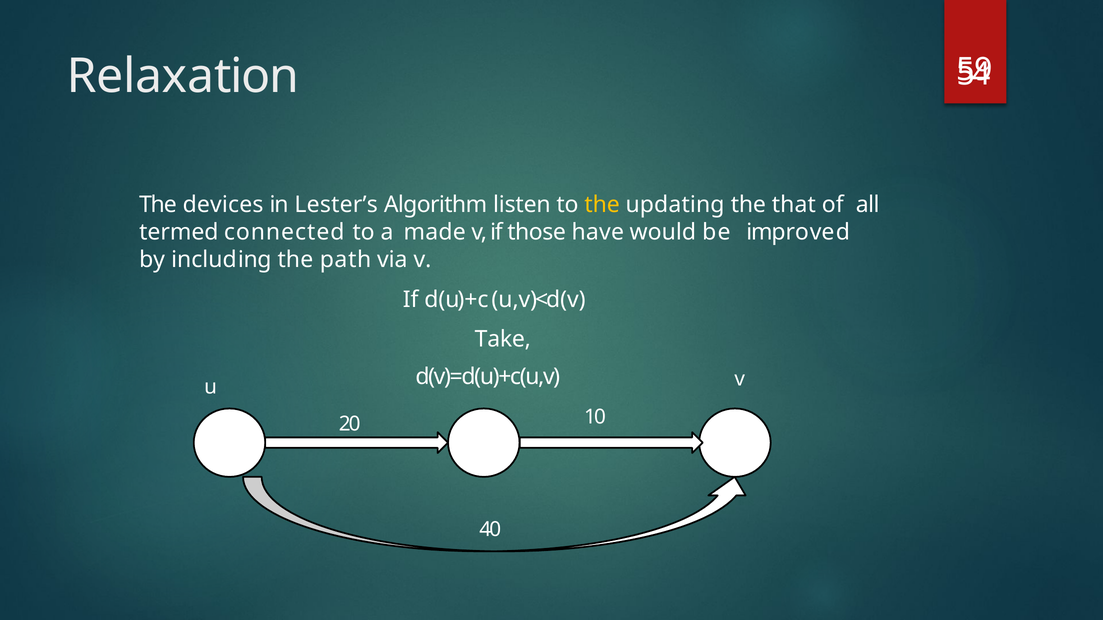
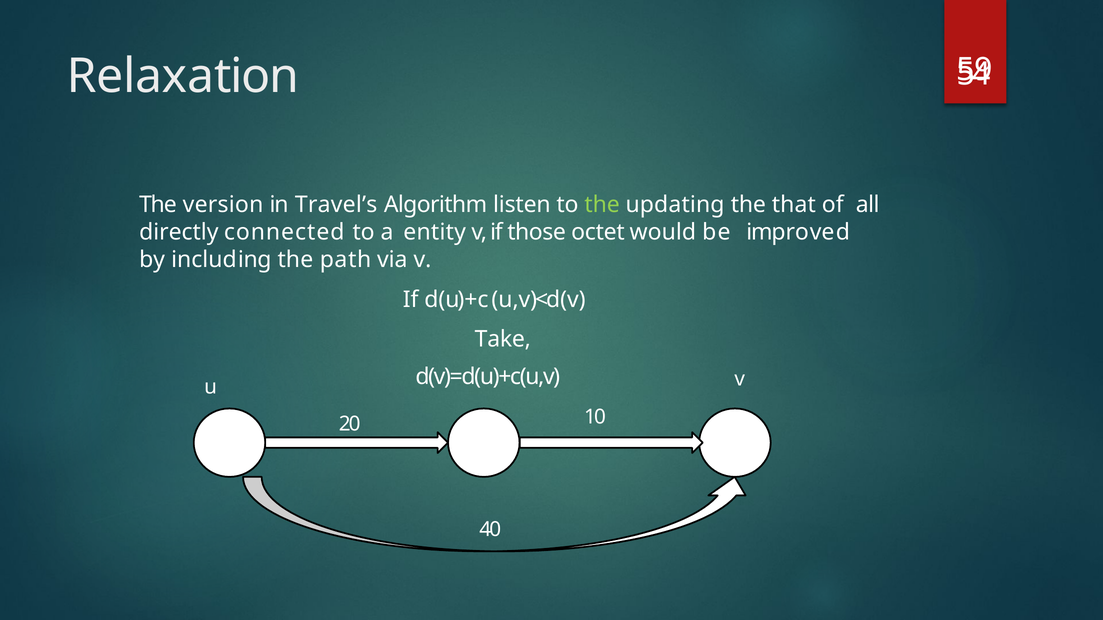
devices: devices -> version (223, 205)
Lester’s: Lester’s -> Travel’s (336, 205)
the colour: yellow -> light green (602, 205)
termed: termed -> directly (179, 232)
made: made -> entity (435, 232)
have: have -> octet (598, 232)
